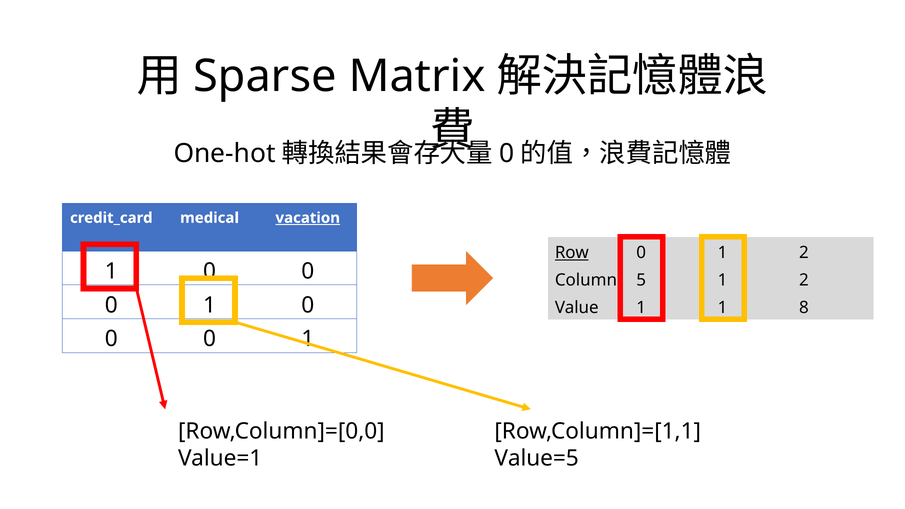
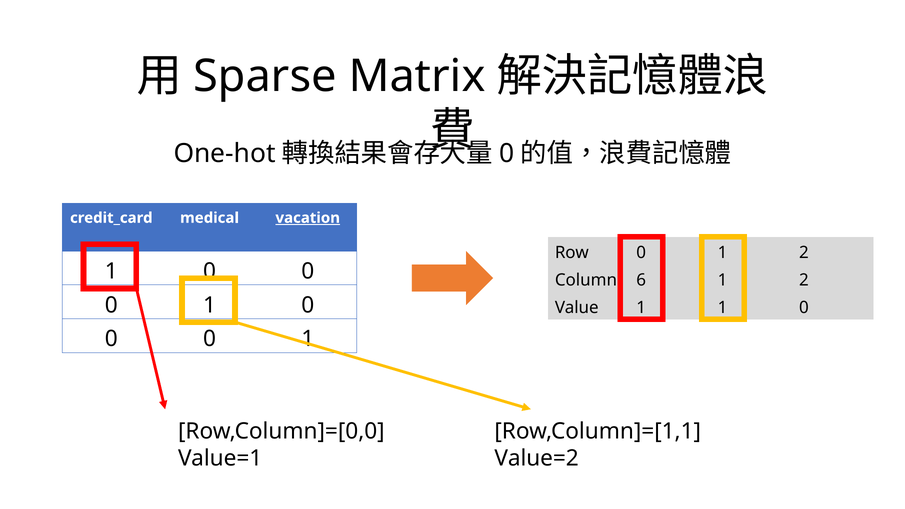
Row underline: present -> none (572, 253)
5: 5 -> 6 (641, 280)
8: 8 -> 0 (804, 308)
Value=5: Value=5 -> Value=2 (537, 458)
